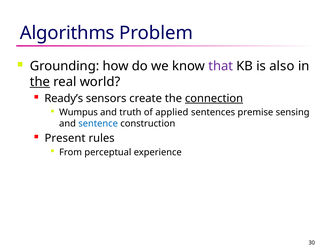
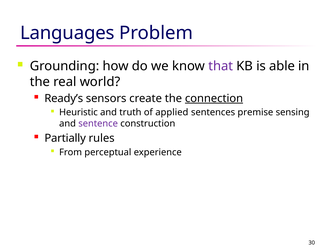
Algorithms: Algorithms -> Languages (67, 33)
also: also -> able (282, 66)
the underline: present -> none (40, 82)
Wumpus: Wumpus -> Heuristic (78, 113)
sentence colour: blue -> purple (98, 124)
Present: Present -> Partially (65, 138)
